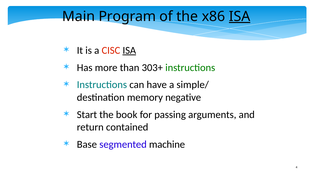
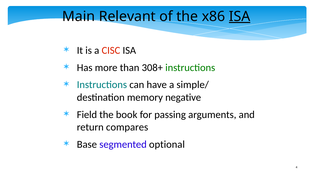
Program: Program -> Relevant (127, 16)
ISA underline: present -> none (129, 50)
303+: 303+ -> 308+ (152, 67)
Start: Start -> Field (87, 114)
contained: contained -> compares (127, 127)
machine: machine -> optional (167, 144)
